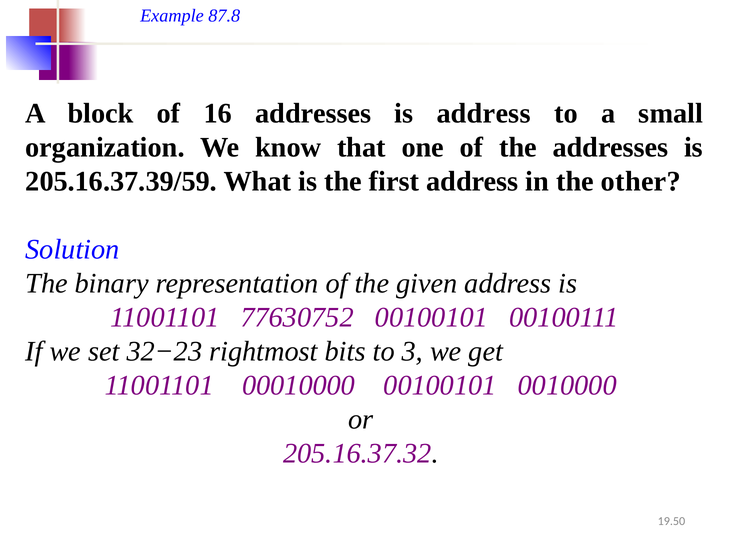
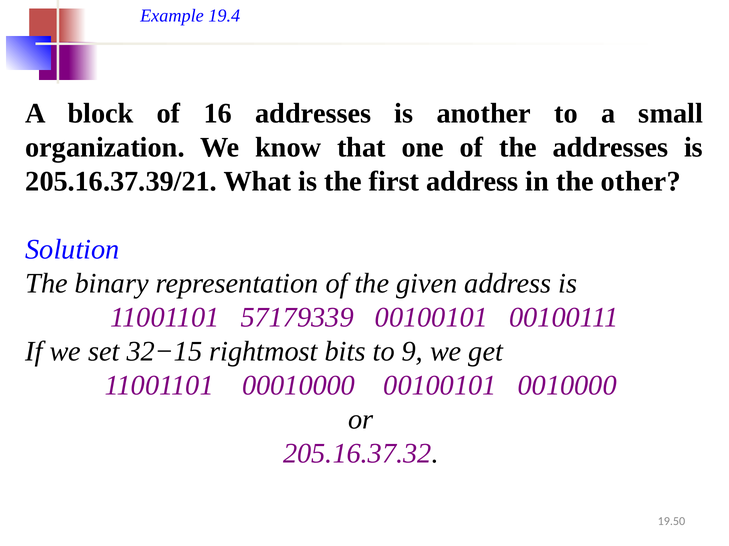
87.8: 87.8 -> 19.4 (224, 16)
is address: address -> another (484, 114)
205.16.37.39/59: 205.16.37.39/59 -> 205.16.37.39/21 (121, 182)
77630752: 77630752 -> 57179339 (297, 318)
32−23: 32−23 -> 32−15 (164, 352)
3: 3 -> 9 (412, 352)
